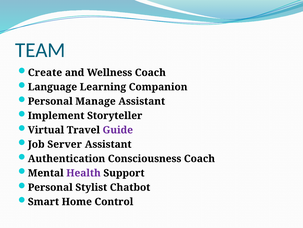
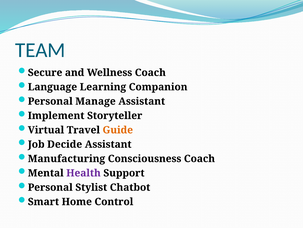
Create: Create -> Secure (45, 72)
Guide colour: purple -> orange (118, 130)
Server: Server -> Decide (65, 144)
Authentication: Authentication -> Manufacturing (66, 158)
